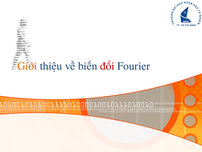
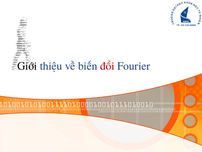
Giới colour: orange -> black (27, 66)
